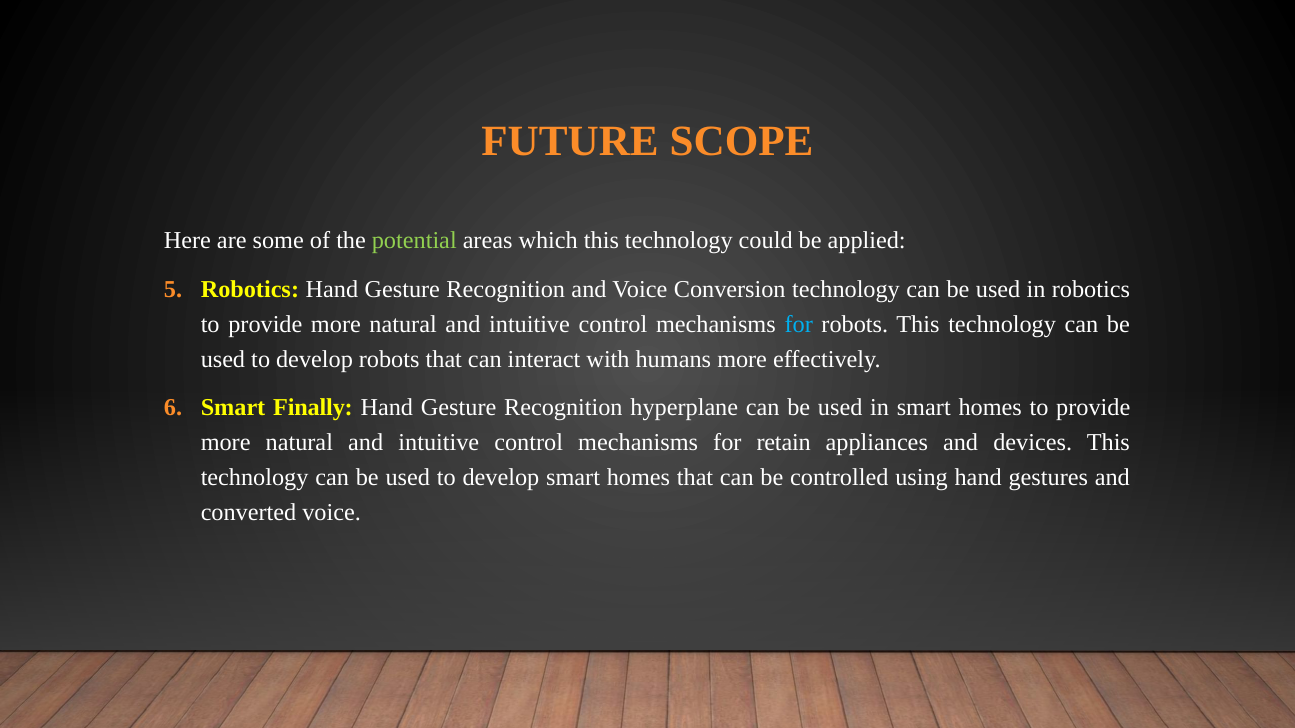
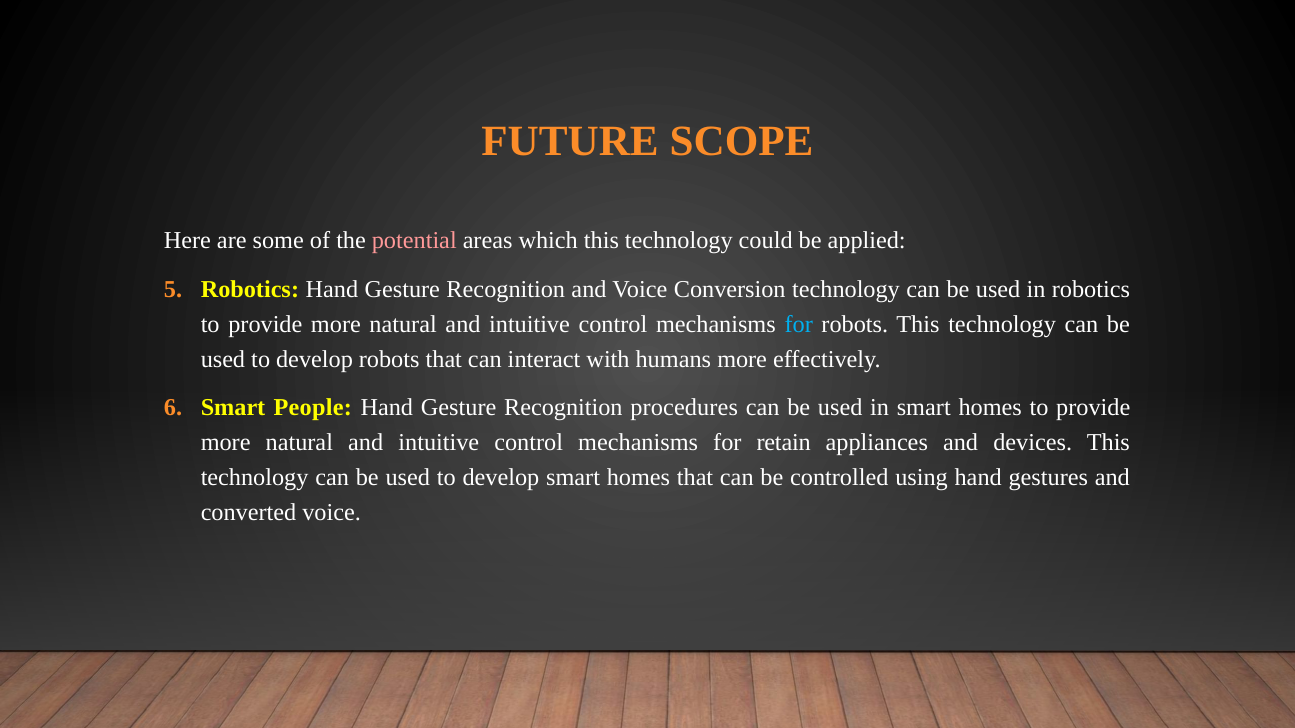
potential colour: light green -> pink (414, 241)
Finally: Finally -> People (313, 408)
hyperplane: hyperplane -> procedures (684, 408)
